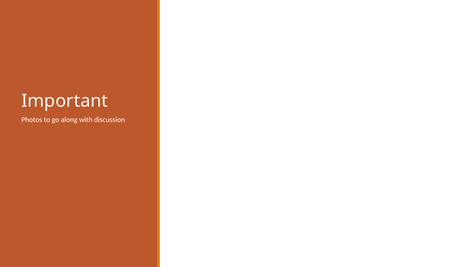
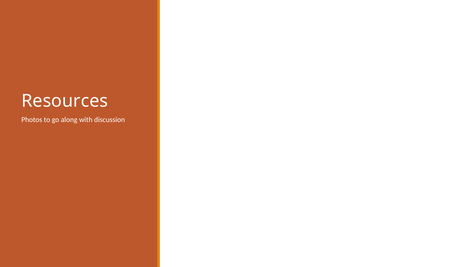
Important: Important -> Resources (65, 101)
